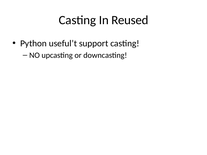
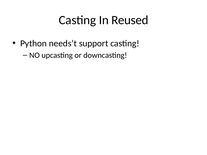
useful’t: useful’t -> needs’t (63, 43)
